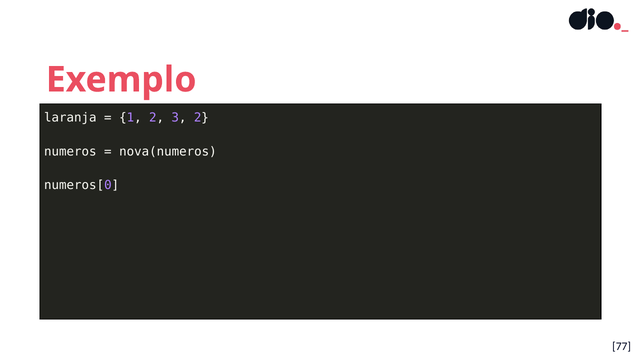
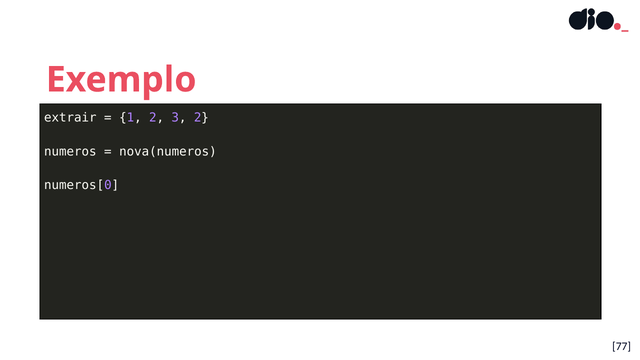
laranja: laranja -> extrair (70, 118)
